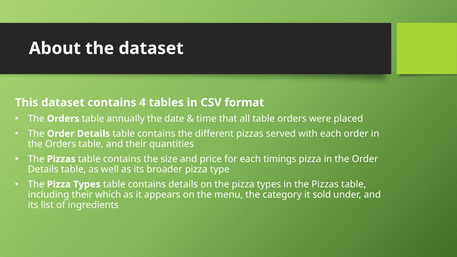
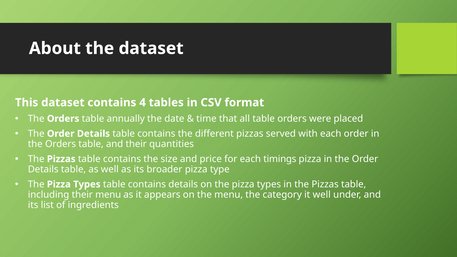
their which: which -> menu (108, 195)
it sold: sold -> well (322, 195)
